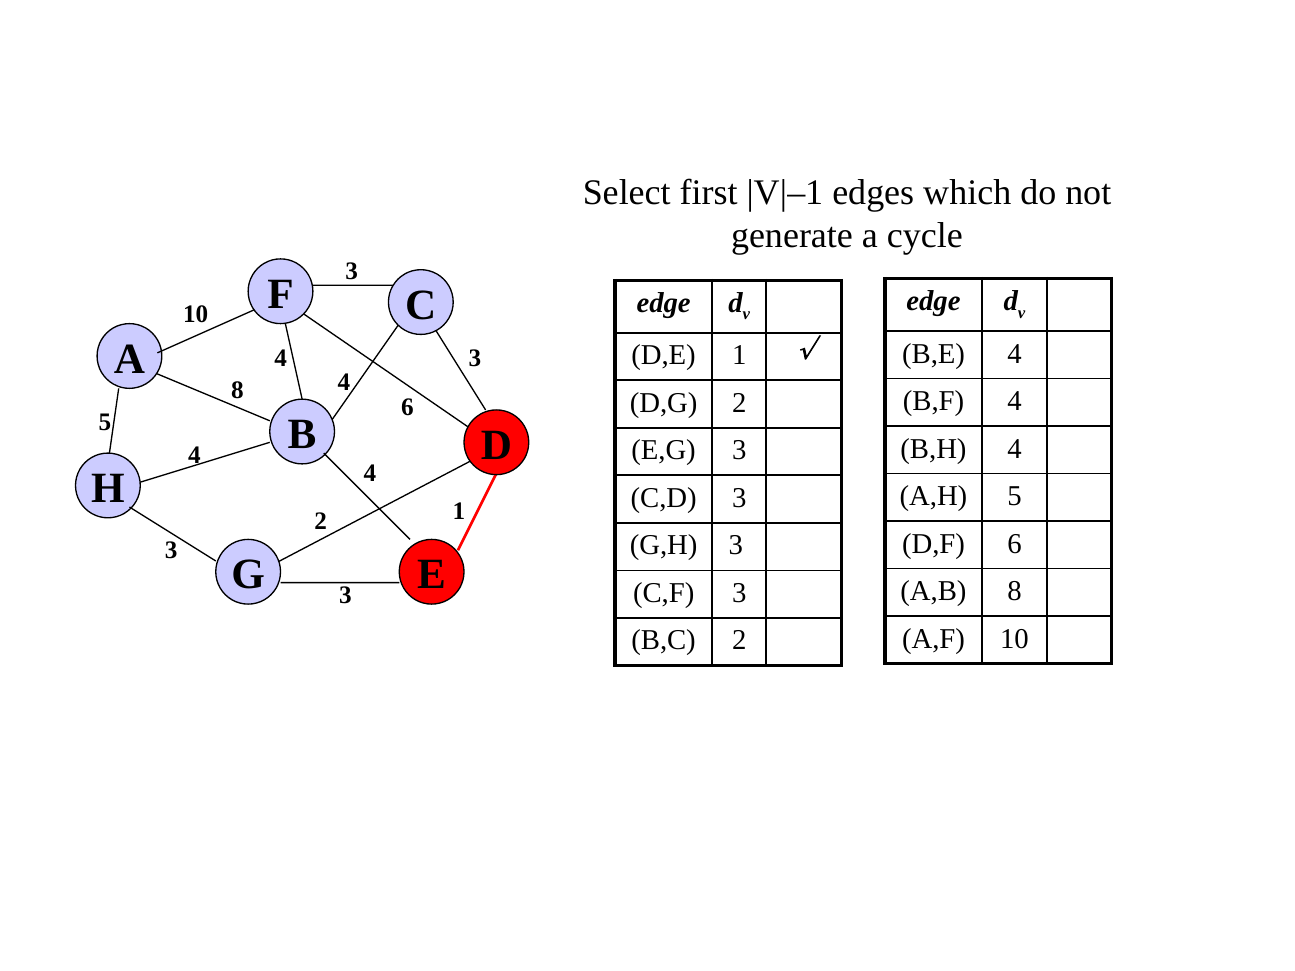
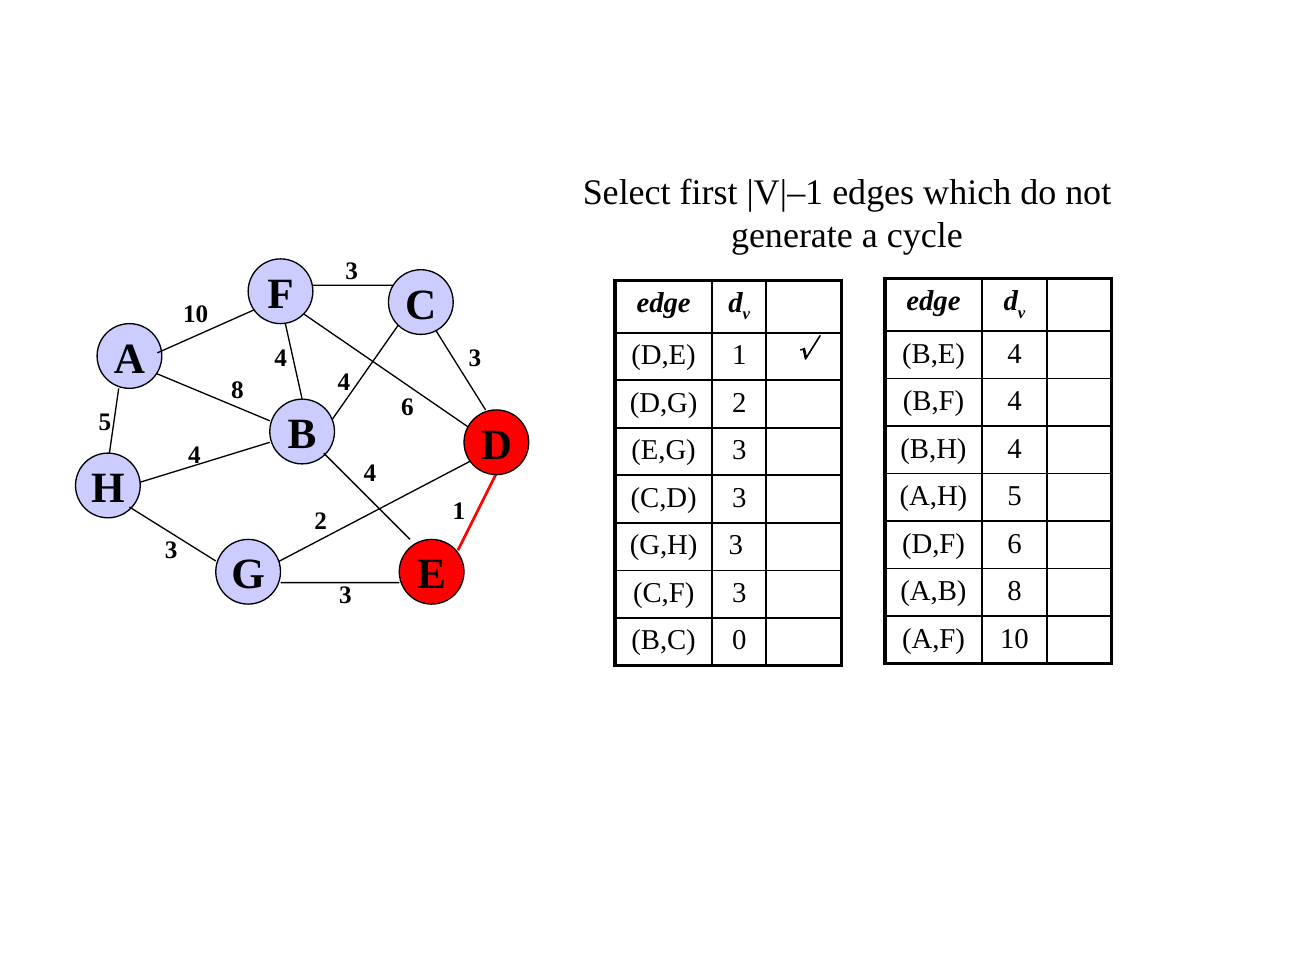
B,C 2: 2 -> 0 (739, 641)
